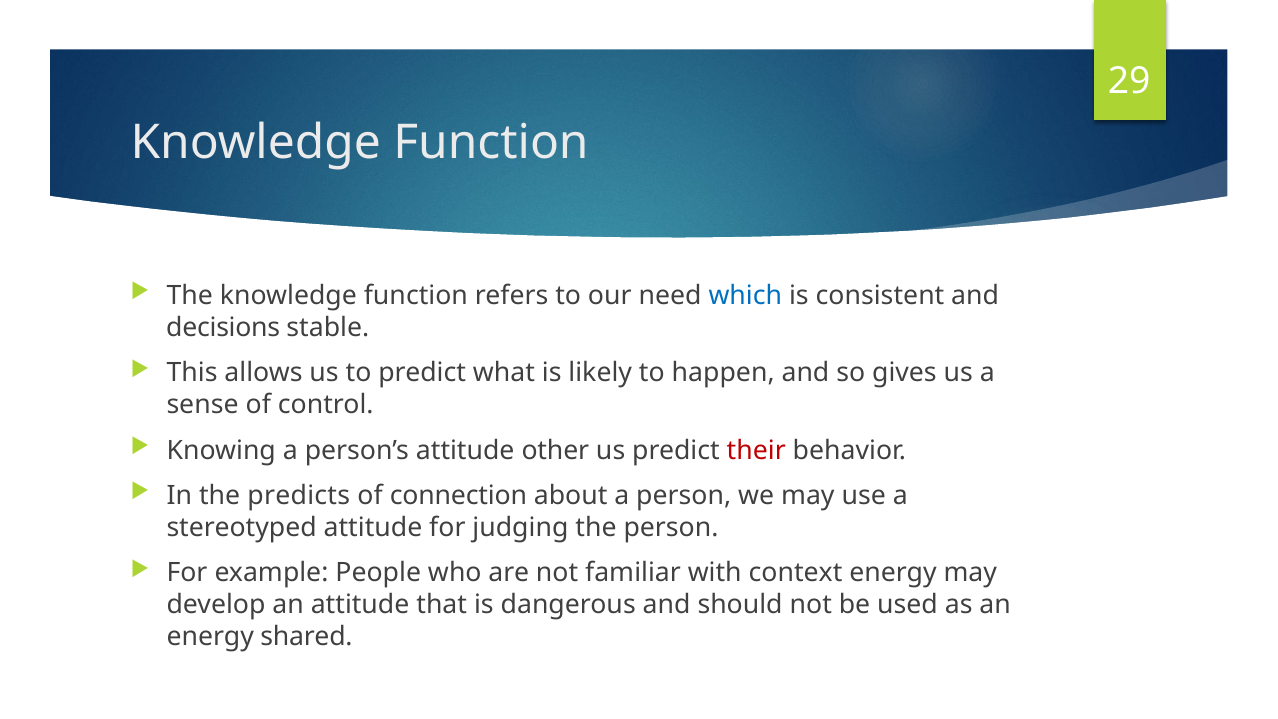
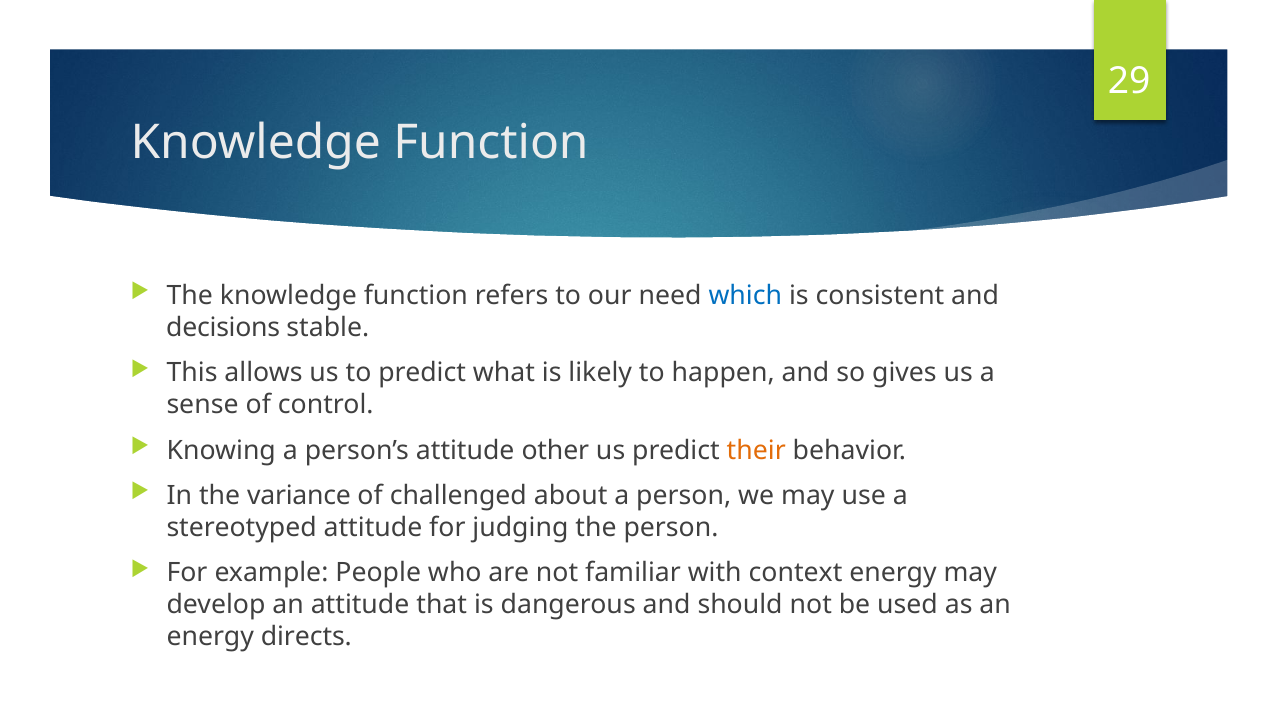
their colour: red -> orange (756, 450)
predicts: predicts -> variance (299, 496)
connection: connection -> challenged (458, 496)
shared: shared -> directs (306, 637)
